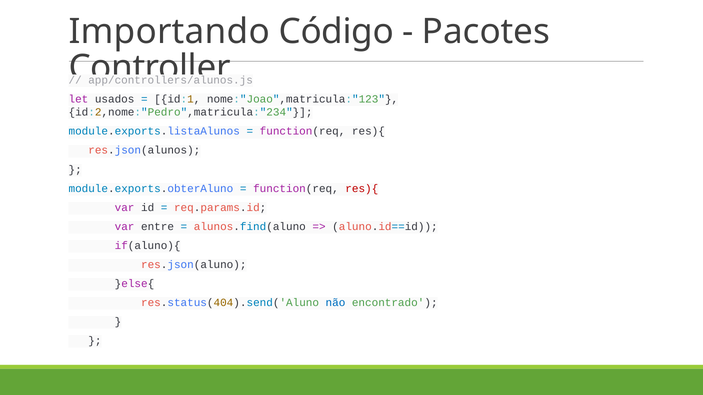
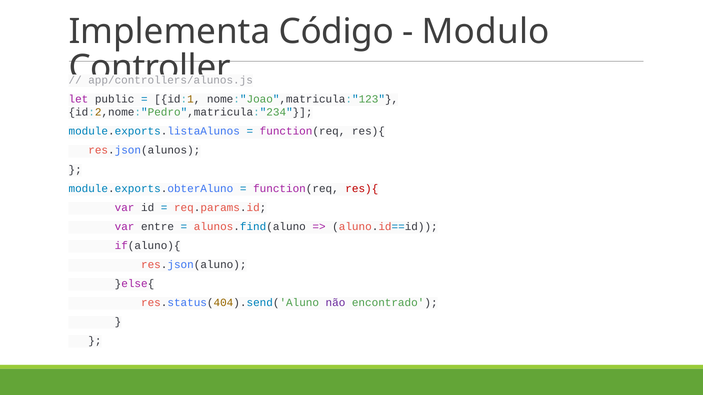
Importando: Importando -> Implementa (169, 32)
Pacotes: Pacotes -> Modulo (486, 32)
usados: usados -> public (115, 99)
não colour: blue -> purple (335, 303)
